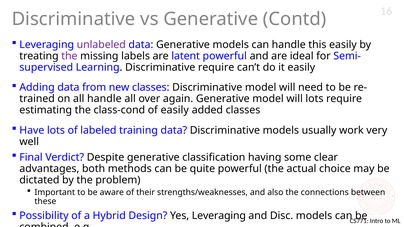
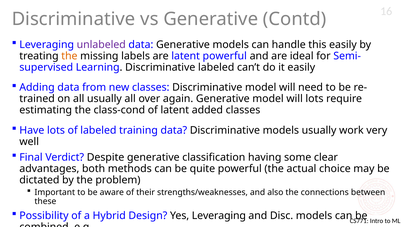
the colour: purple -> orange (69, 56)
Discriminative require: require -> labeled (216, 67)
all handle: handle -> usually (104, 99)
of easily: easily -> latent (175, 110)
